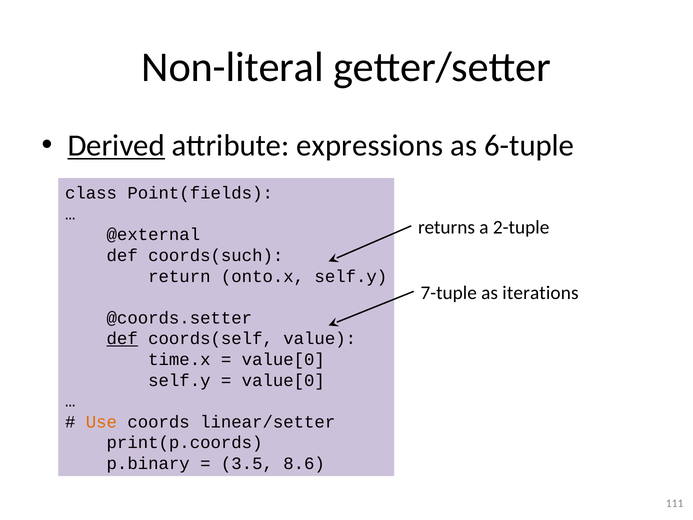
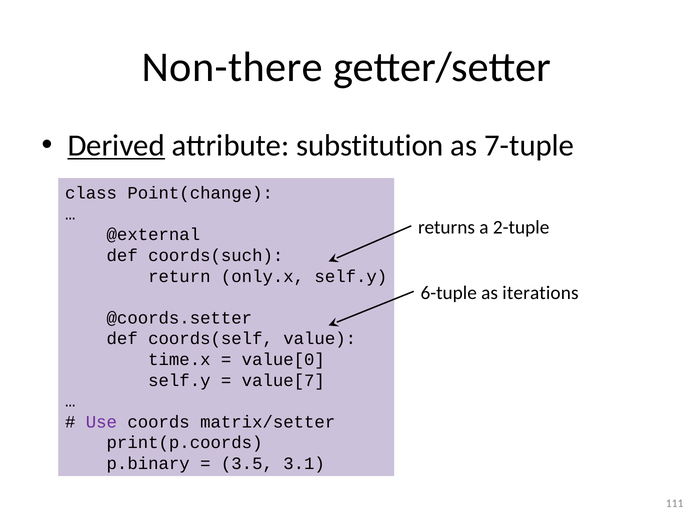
Non-literal: Non-literal -> Non-there (232, 67)
expressions: expressions -> substitution (370, 145)
6-tuple: 6-tuple -> 7-tuple (529, 145)
Point(fields: Point(fields -> Point(change (200, 193)
onto.x: onto.x -> only.x (263, 276)
7-tuple: 7-tuple -> 6-tuple (449, 293)
def underline: present -> none (122, 339)
value[0: value[0 -> value[7 (283, 380)
Use colour: orange -> purple (101, 422)
linear/setter: linear/setter -> matrix/setter (268, 422)
8.6: 8.6 -> 3.1 (304, 463)
